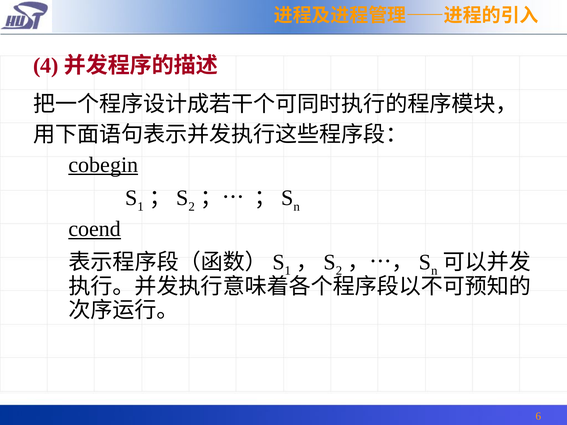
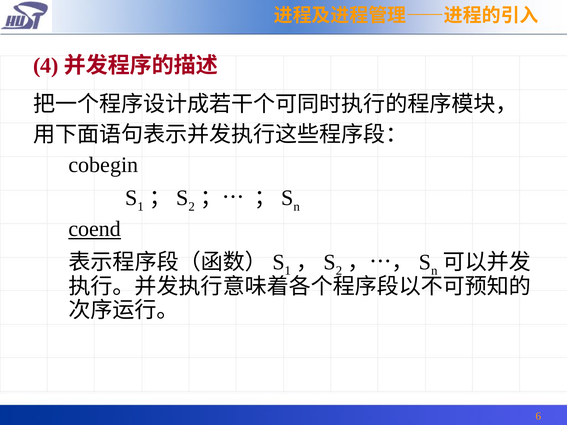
cobegin underline: present -> none (103, 165)
